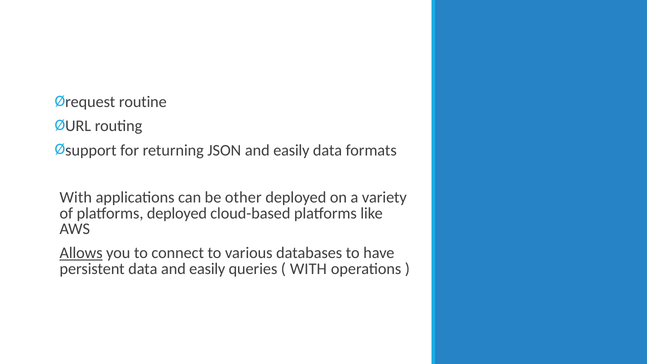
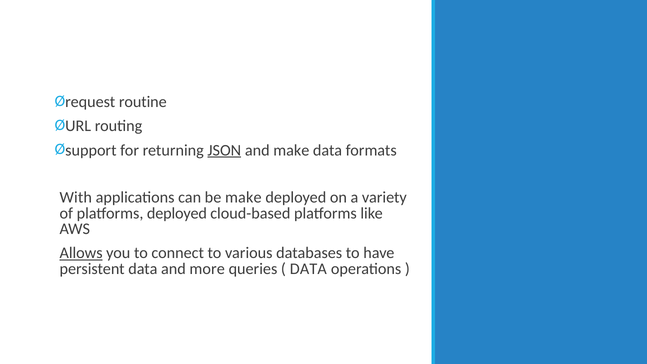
JSON underline: none -> present (224, 150)
easily: easily -> make (291, 150)
be other: other -> make (243, 197)
data and easily: easily -> more (207, 269)
WITH: WITH -> DATA (308, 269)
